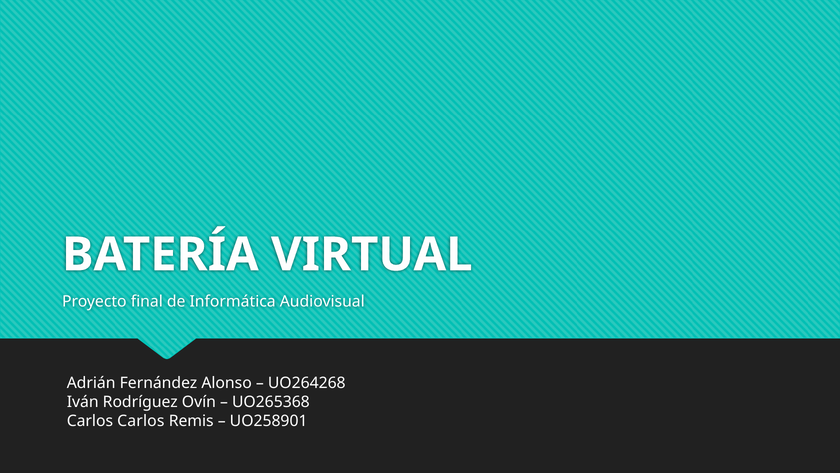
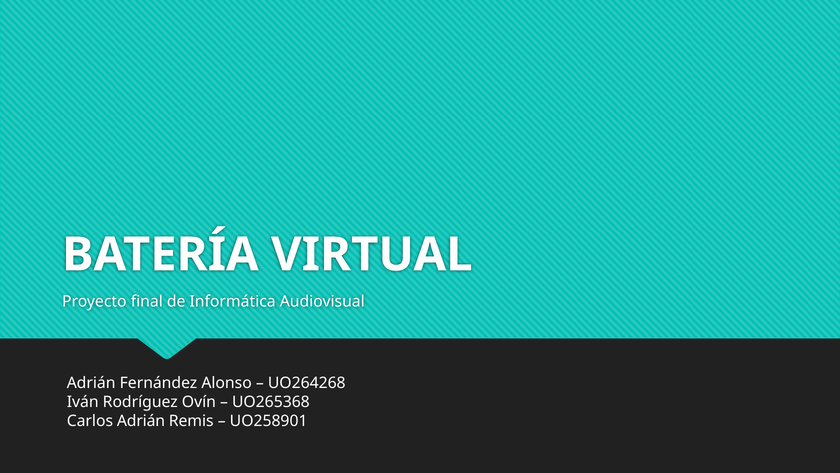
Carlos Carlos: Carlos -> Adrián (141, 420)
